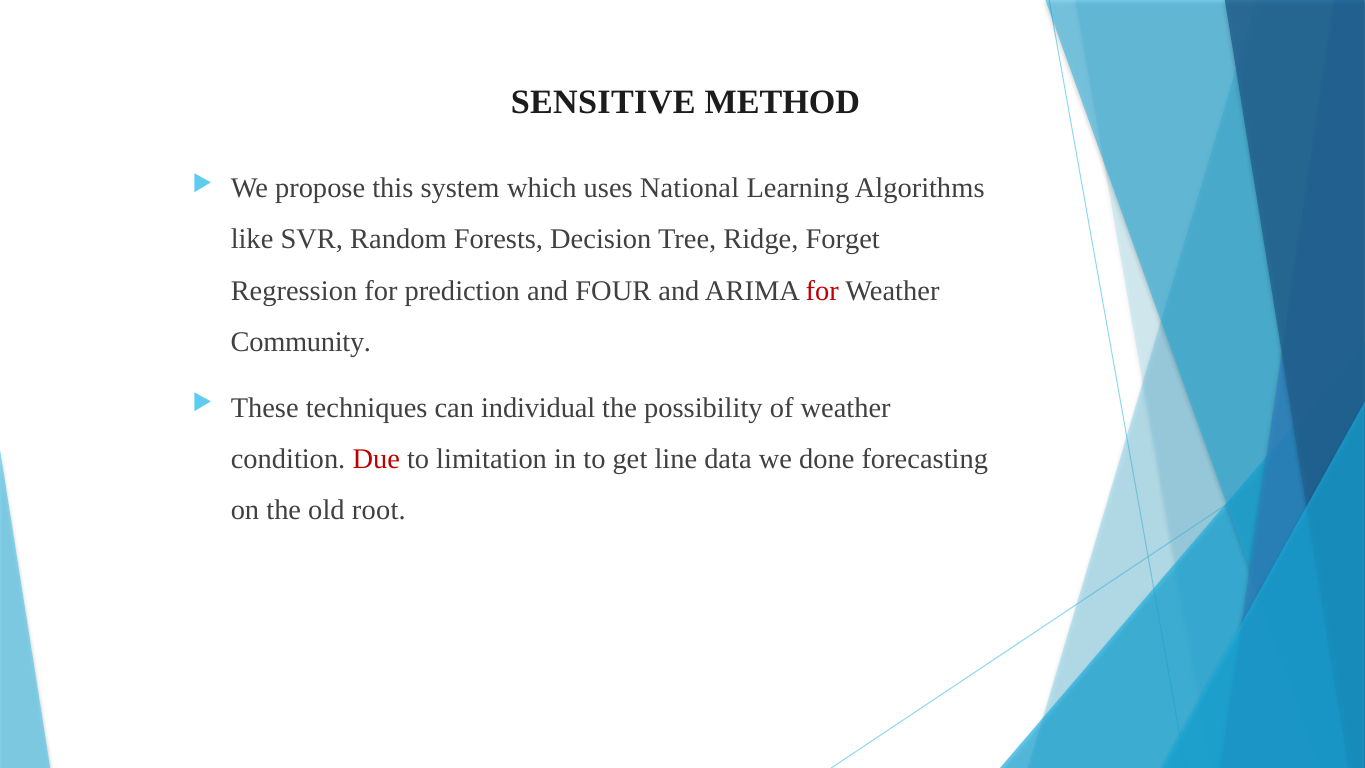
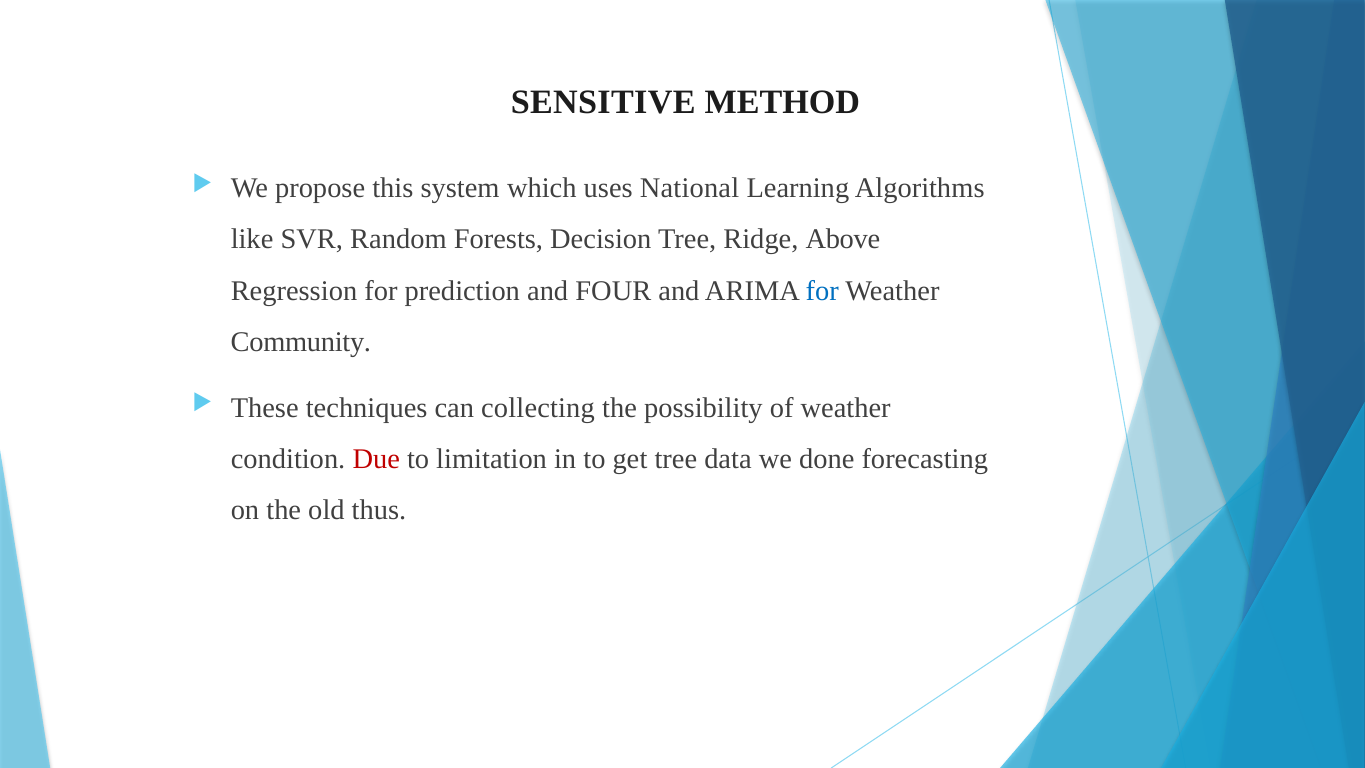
Forget: Forget -> Above (843, 239)
for colour: red -> blue (822, 291)
individual: individual -> collecting (538, 408)
get line: line -> tree (676, 459)
root: root -> thus (379, 510)
